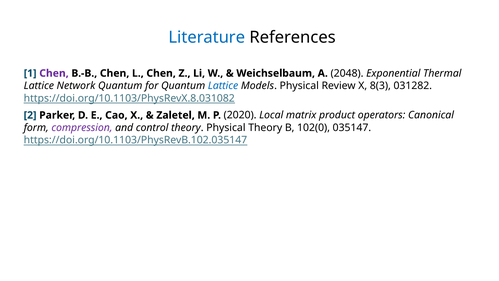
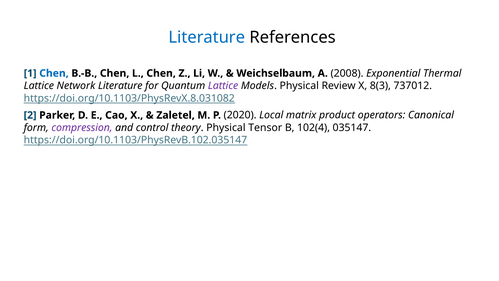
Chen colour: purple -> blue (54, 73)
2048: 2048 -> 2008 (347, 73)
Network Quantum: Quantum -> Literature (120, 86)
Lattice colour: blue -> purple (223, 86)
031282: 031282 -> 737012 (413, 86)
Physical Theory: Theory -> Tensor (265, 128)
102(0: 102(0 -> 102(4 (314, 128)
